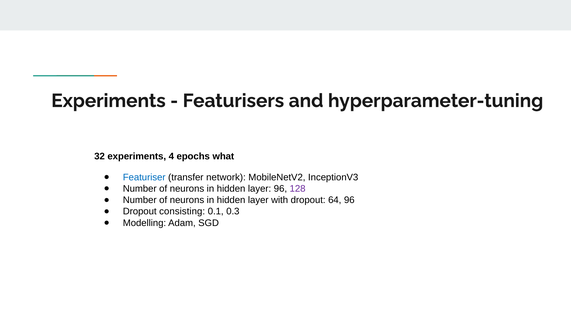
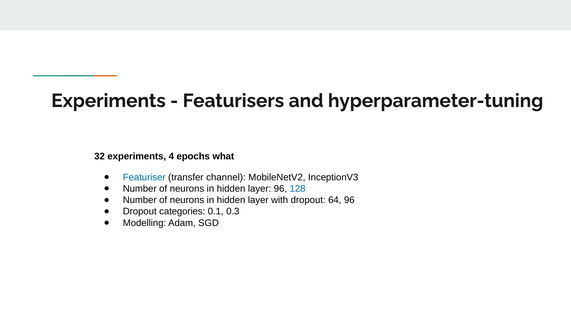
network: network -> channel (226, 177)
128 colour: purple -> blue (298, 189)
consisting: consisting -> categories (182, 212)
